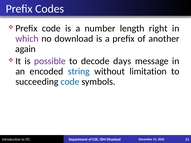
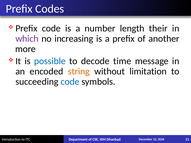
right: right -> their (158, 28)
download: download -> increasing (74, 39)
again: again -> more (25, 49)
possible colour: purple -> blue (50, 61)
days: days -> time (122, 61)
string colour: blue -> orange (79, 72)
